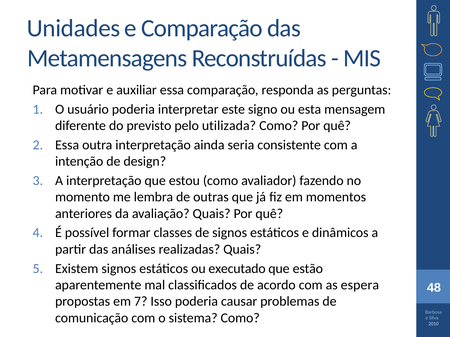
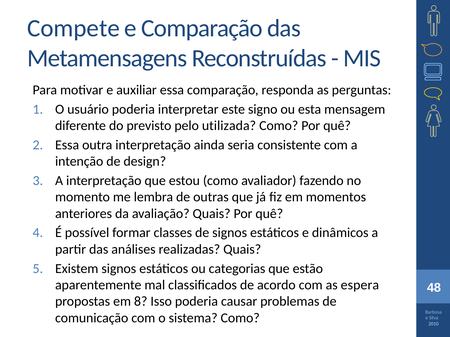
Unidades: Unidades -> Compete (73, 28)
executado: executado -> categorias (237, 269)
7: 7 -> 8 (141, 302)
